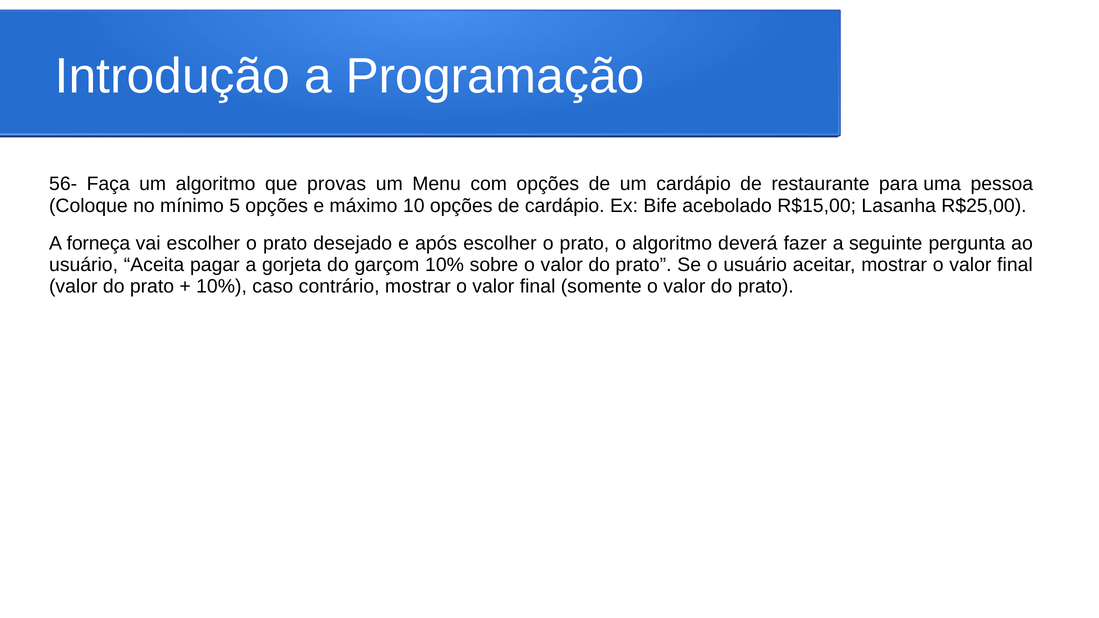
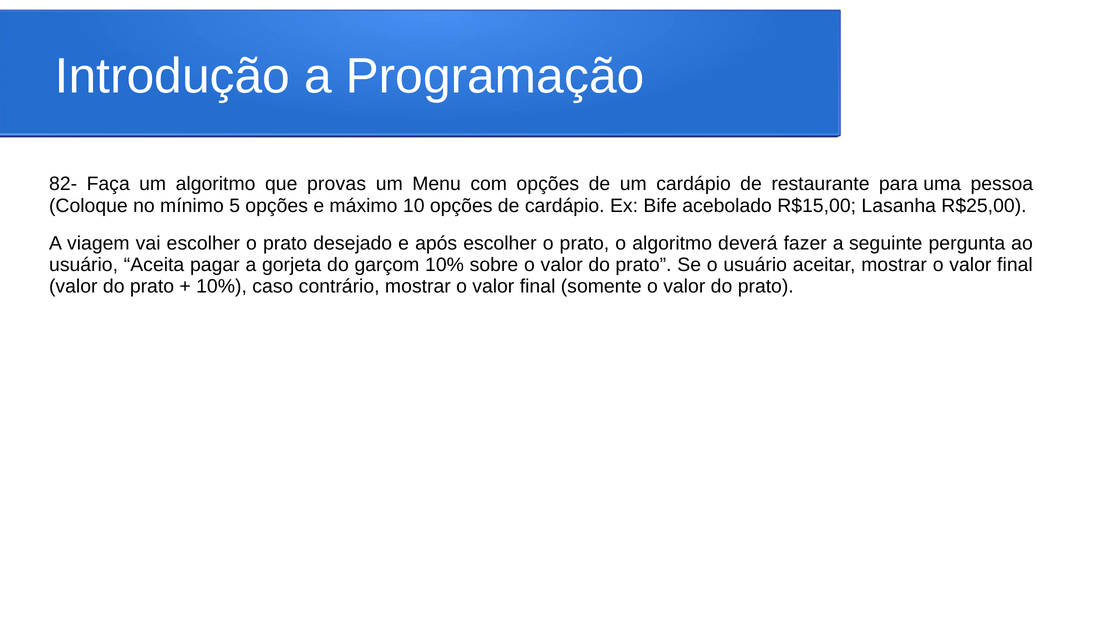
56-: 56- -> 82- (63, 184)
forneça: forneça -> viagem (98, 243)
